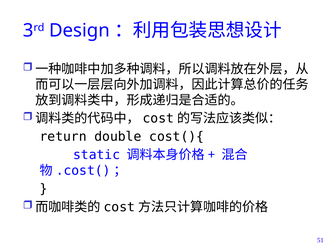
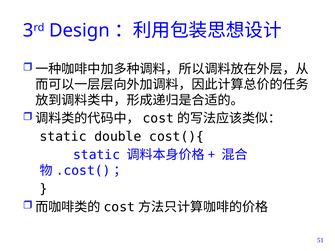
return: return -> static (63, 137)
